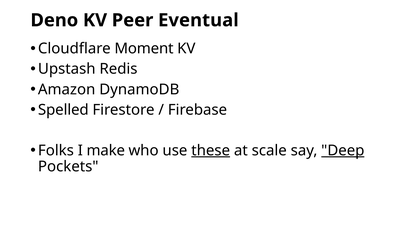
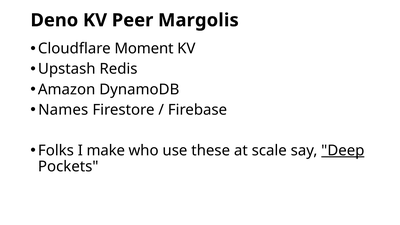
Eventual: Eventual -> Margolis (198, 20)
Spelled: Spelled -> Names (63, 110)
these underline: present -> none (211, 150)
